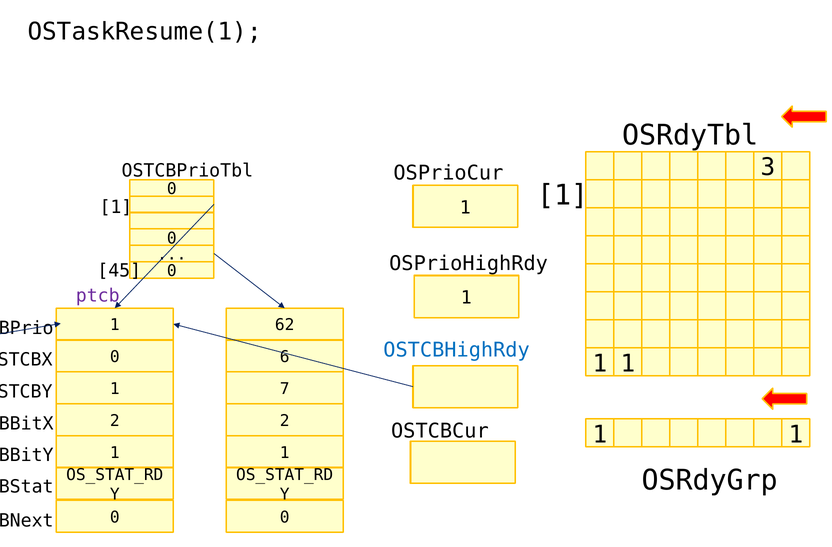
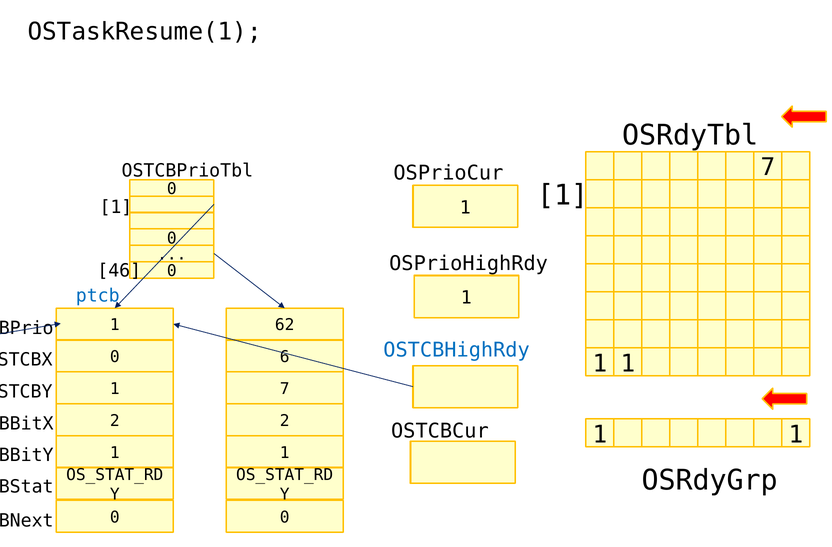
OSTCBPrioTbl 3: 3 -> 7 (768, 167)
45: 45 -> 46 (119, 270)
ptcb colour: purple -> blue (98, 296)
